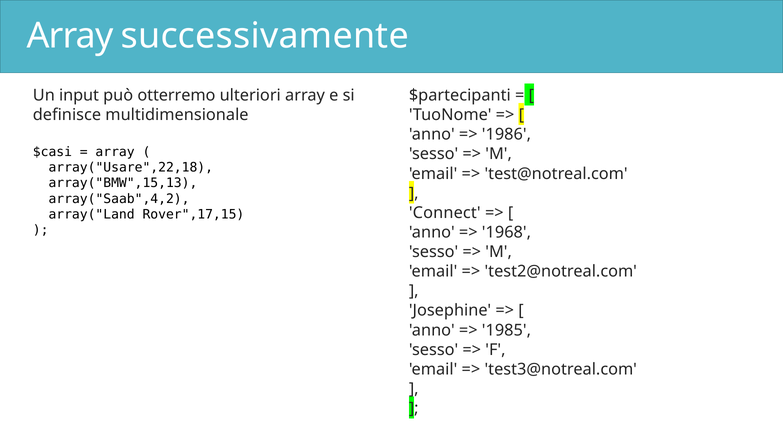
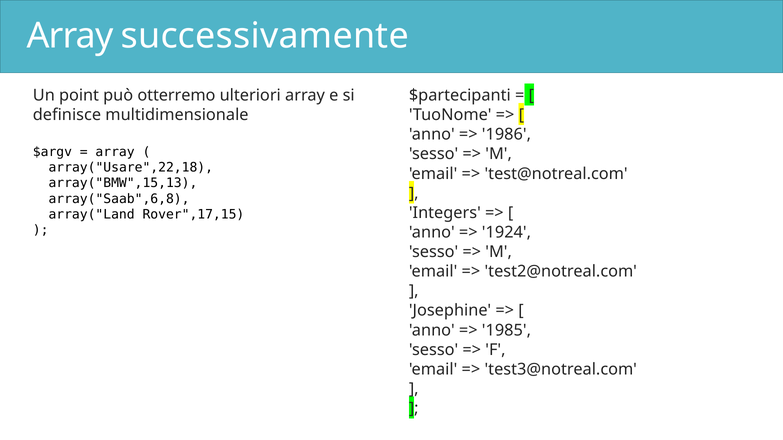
input: input -> point (79, 96)
$casi: $casi -> $argv (52, 152)
array("Saab",4,2: array("Saab",4,2 -> array("Saab",6,8 (119, 199)
Connect: Connect -> Integers (445, 213)
1968: 1968 -> 1924 (506, 233)
